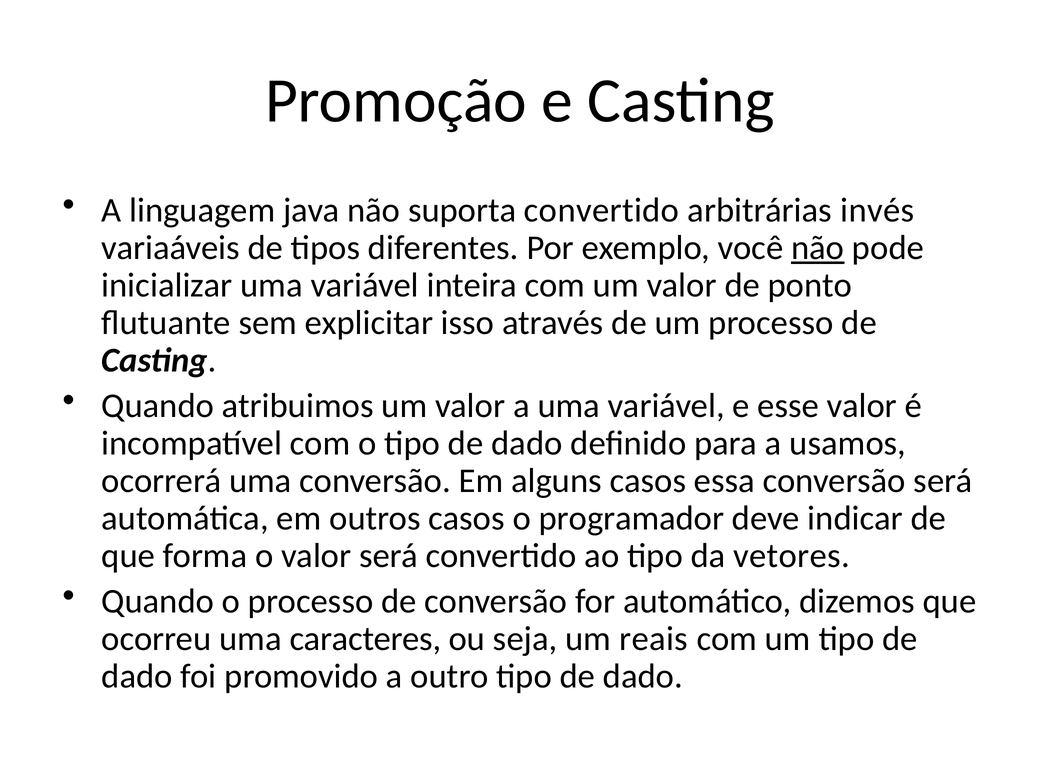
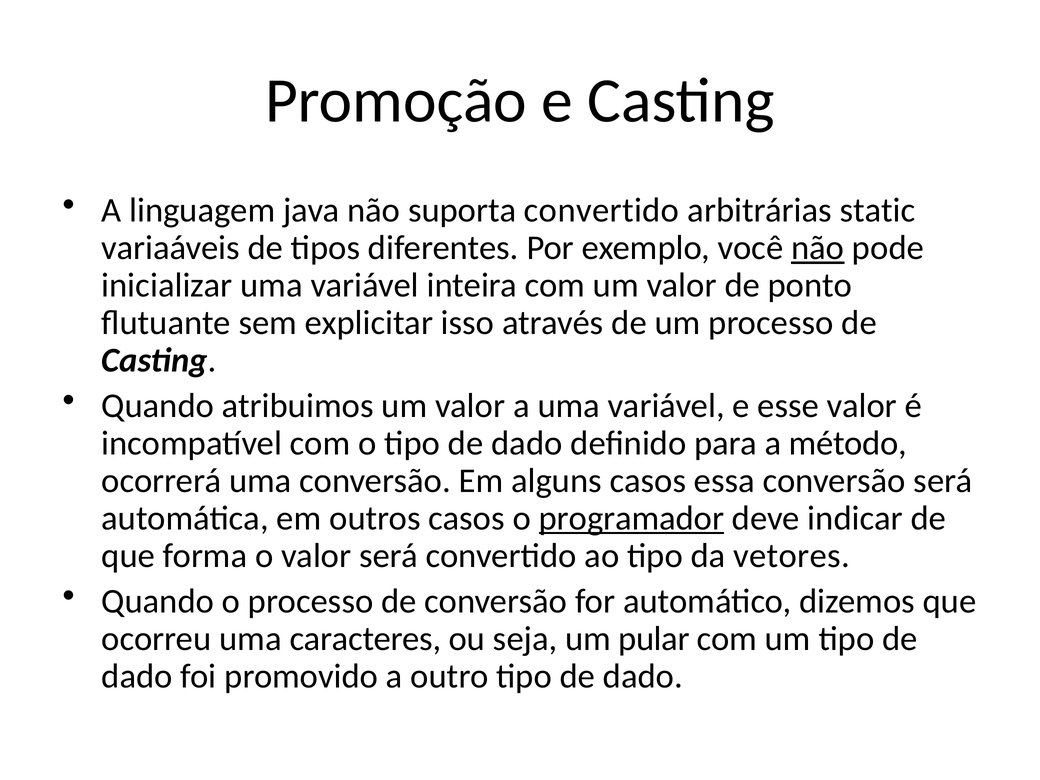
invés: invés -> static (878, 210)
usamos: usamos -> método (848, 443)
programador underline: none -> present (631, 518)
reais: reais -> pular (654, 639)
